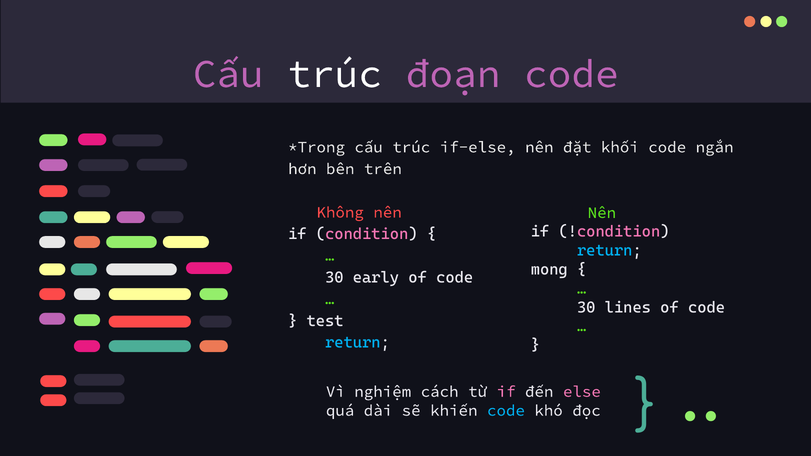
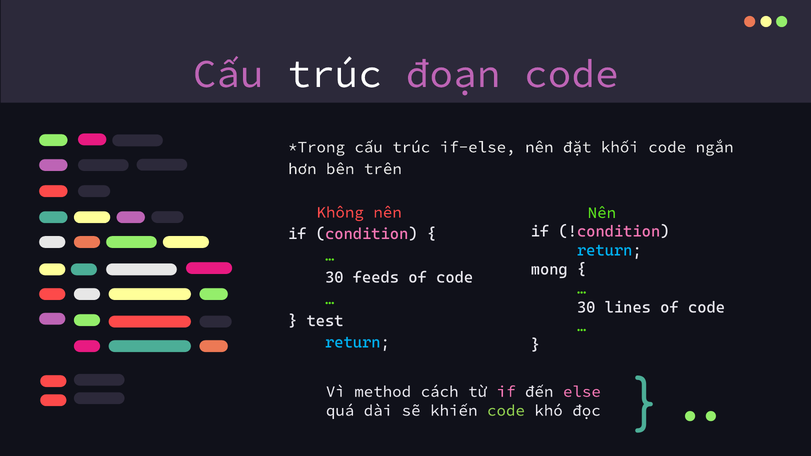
early: early -> feeds (376, 278)
nghiệm: nghiệm -> method (383, 392)
code colour: light blue -> light green (506, 411)
